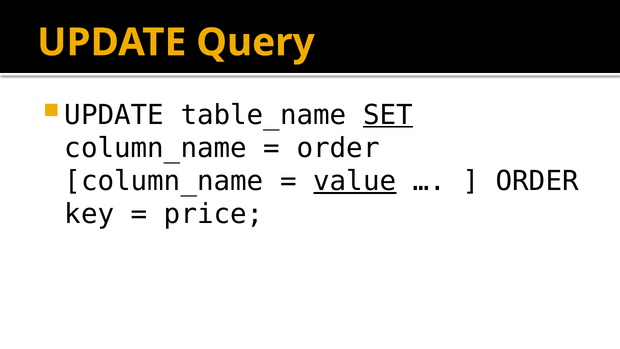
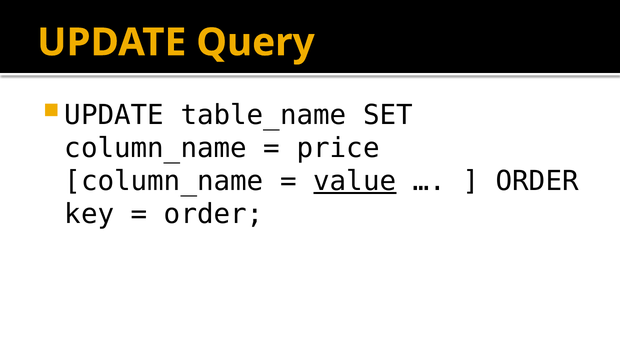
SET underline: present -> none (388, 115)
order: order -> price (338, 148)
price: price -> order (214, 214)
